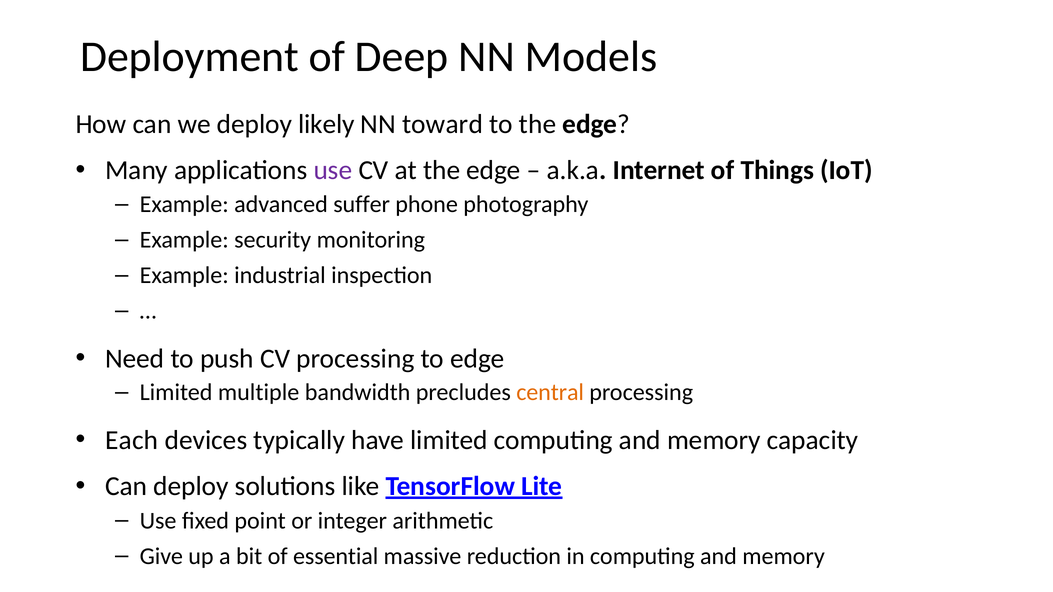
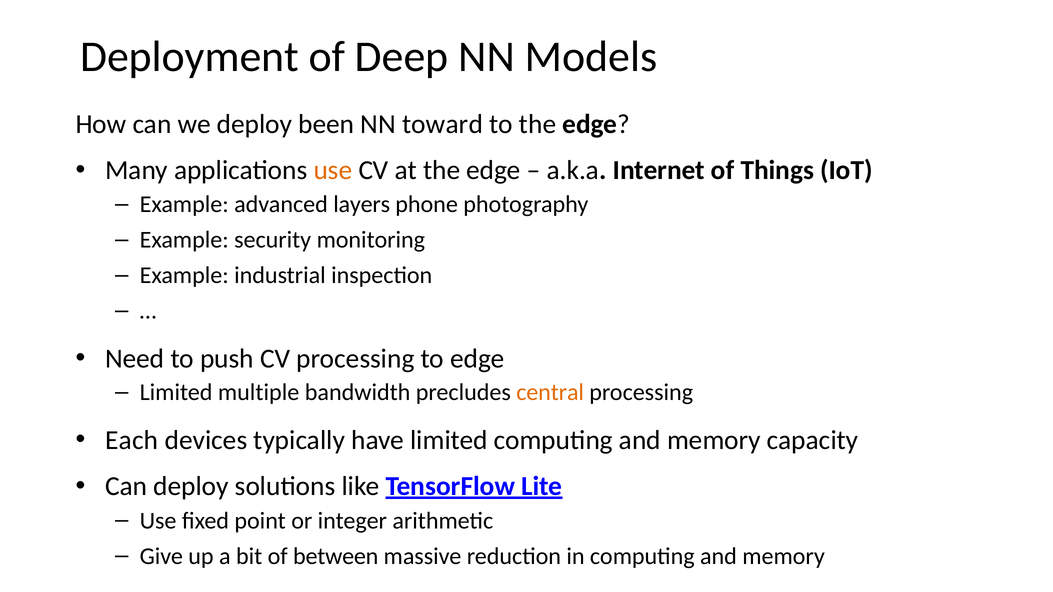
likely: likely -> been (326, 124)
use colour: purple -> orange (333, 171)
suffer: suffer -> layers (362, 205)
essential: essential -> between (336, 556)
